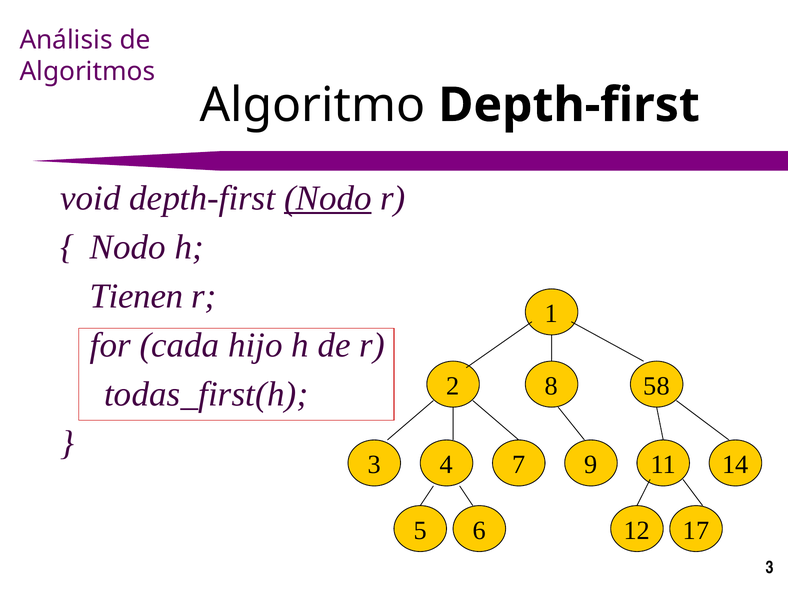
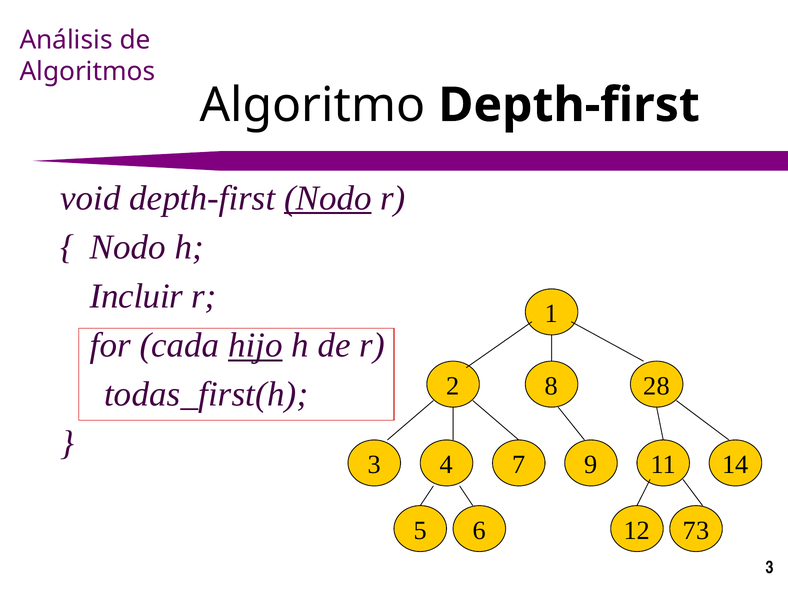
Tienen: Tienen -> Incluir (137, 296)
hijo underline: none -> present (255, 345)
58: 58 -> 28 (657, 386)
17: 17 -> 73 (696, 530)
